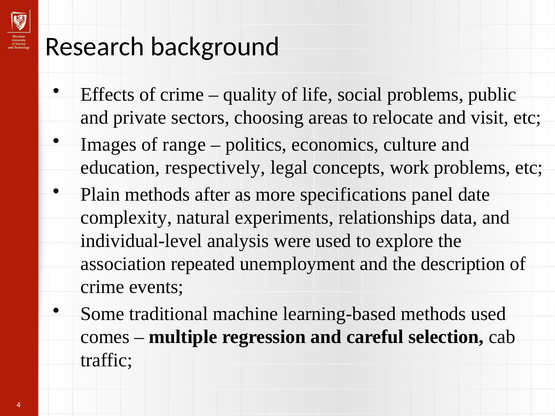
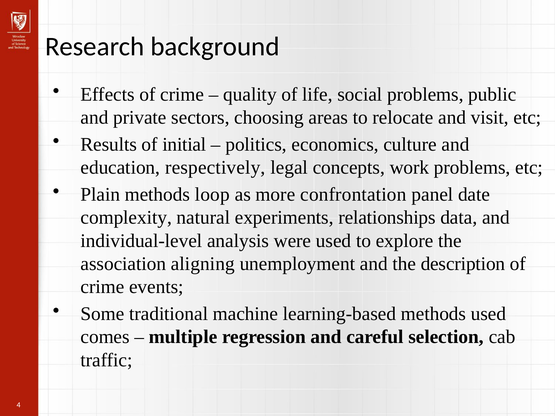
Images: Images -> Results (109, 144)
range: range -> initial (184, 144)
after: after -> loop (212, 195)
specifications: specifications -> confrontation (353, 195)
repeated: repeated -> aligning (203, 264)
